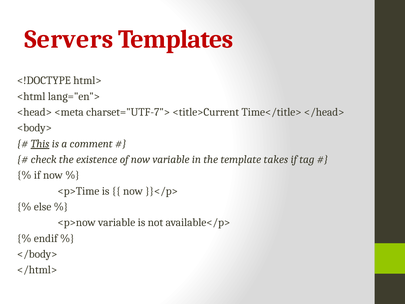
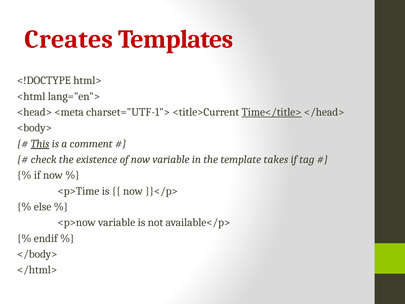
Servers: Servers -> Creates (69, 39)
charset="UTF-7">: charset="UTF-7"> -> charset="UTF-1"> (128, 112)
Time</title> underline: none -> present (272, 112)
